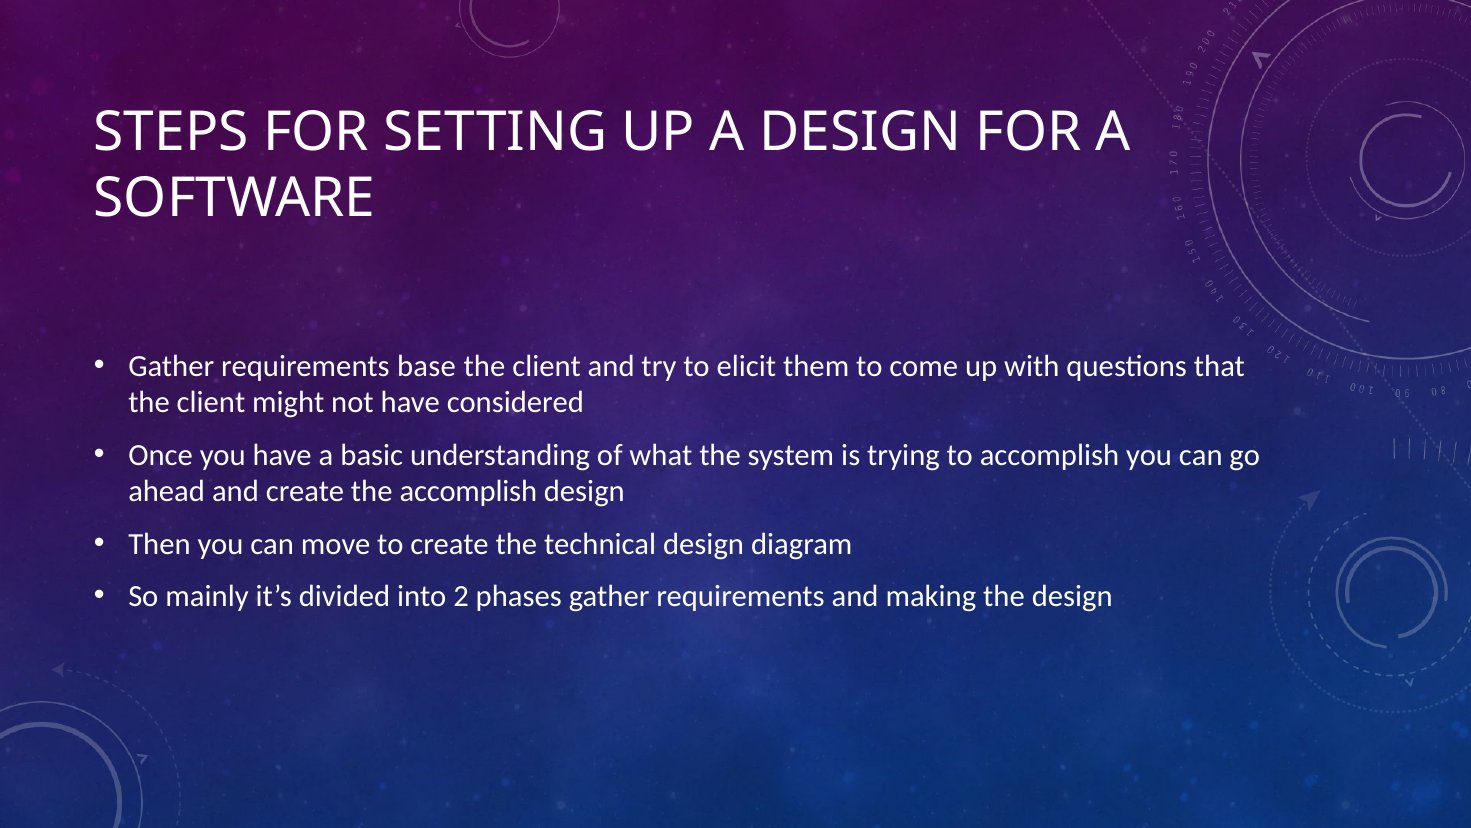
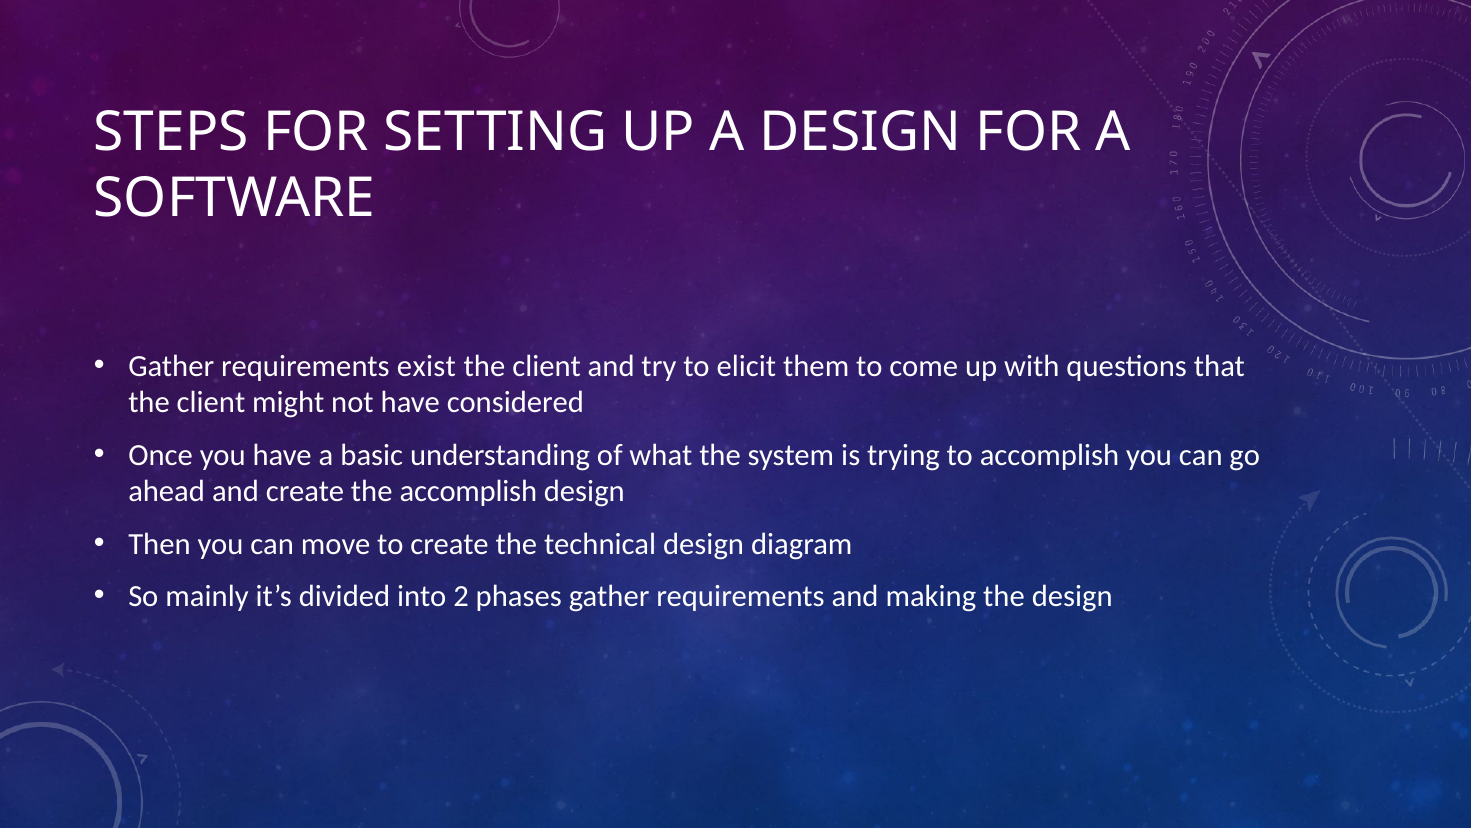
base: base -> exist (426, 366)
